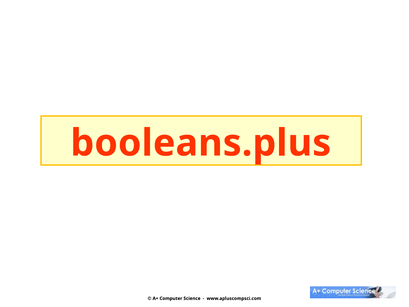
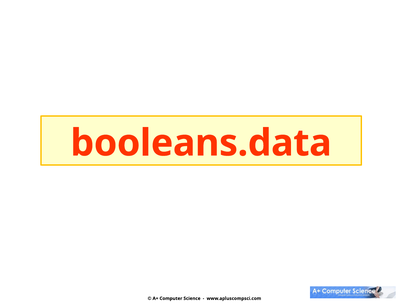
booleans.plus: booleans.plus -> booleans.data (201, 143)
